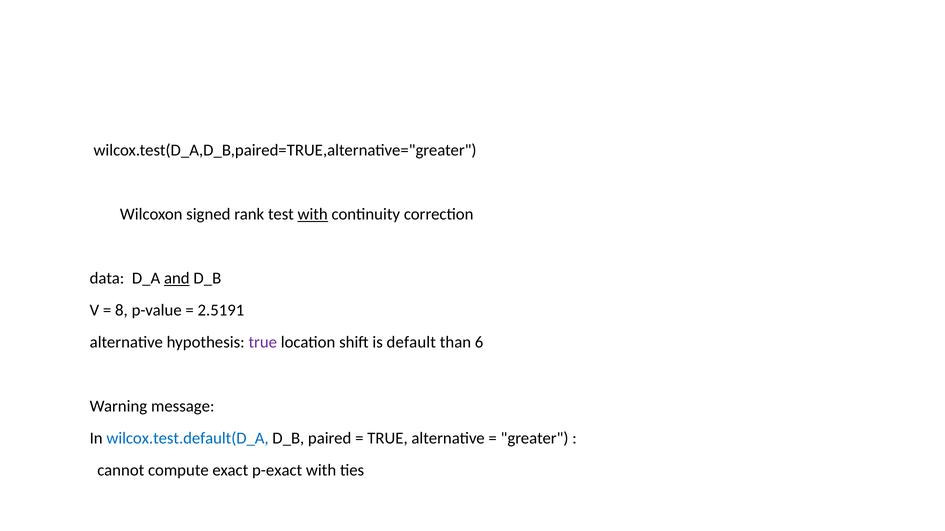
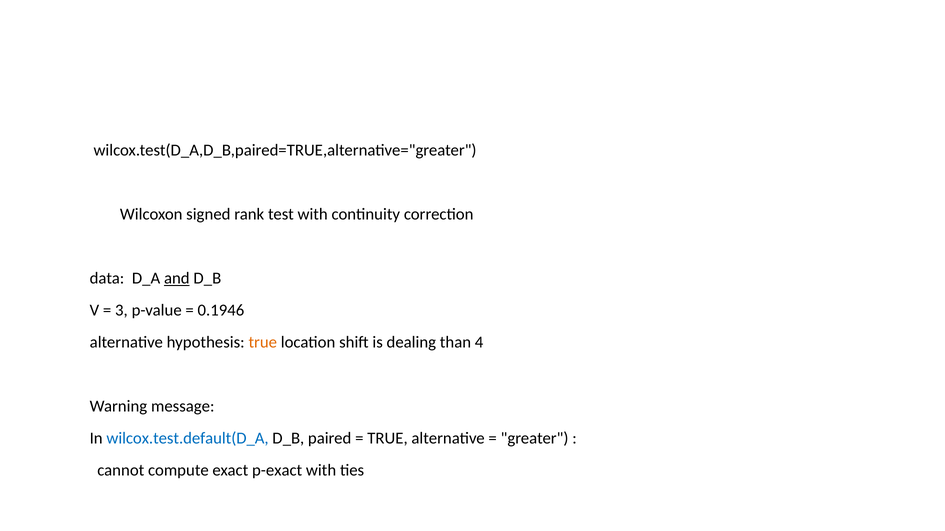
with underline: present -> none (313, 214)
8: 8 -> 3 (121, 311)
2.5191: 2.5191 -> 0.1946 (221, 311)
true colour: purple -> orange (263, 343)
default: default -> dealing (411, 343)
6: 6 -> 4 (479, 343)
